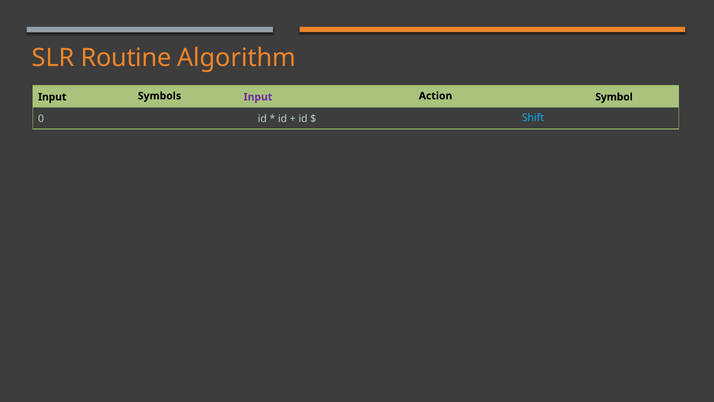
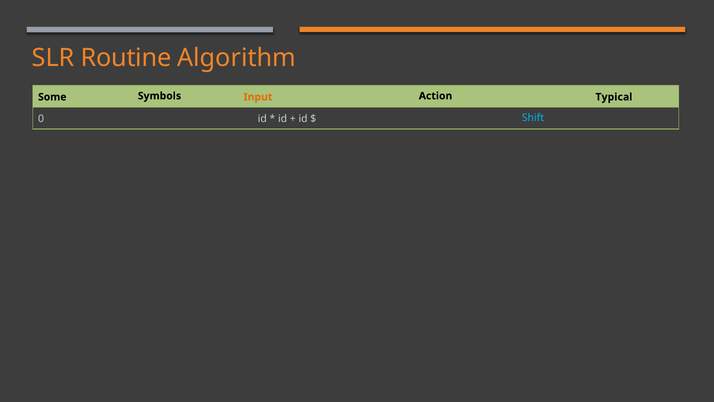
Input: Input -> Some (52, 97)
Input colour: purple -> orange (258, 97)
Symbol: Symbol -> Typical (614, 97)
